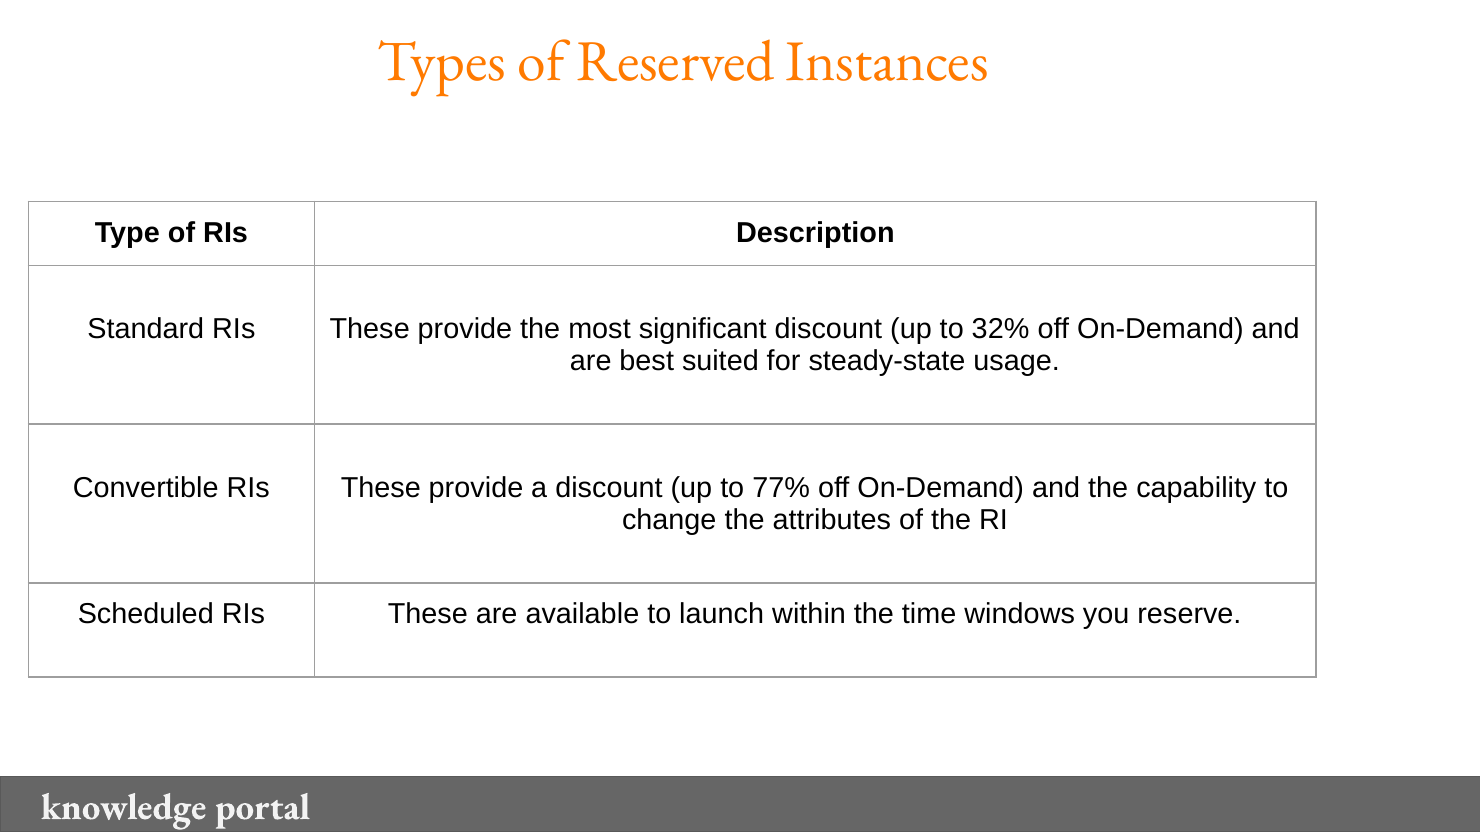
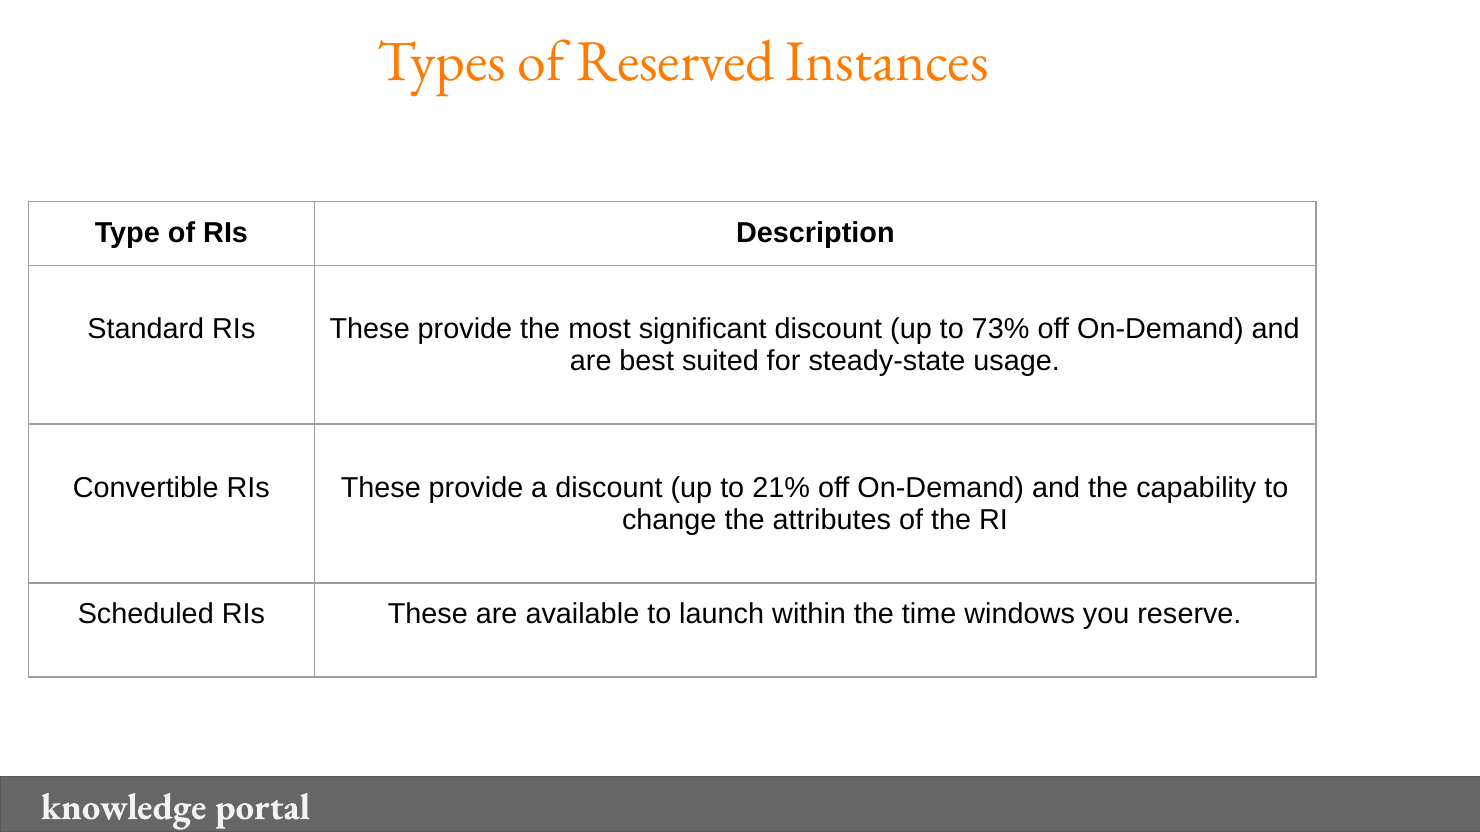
32%: 32% -> 73% (1001, 329)
77%: 77% -> 21% (781, 488)
